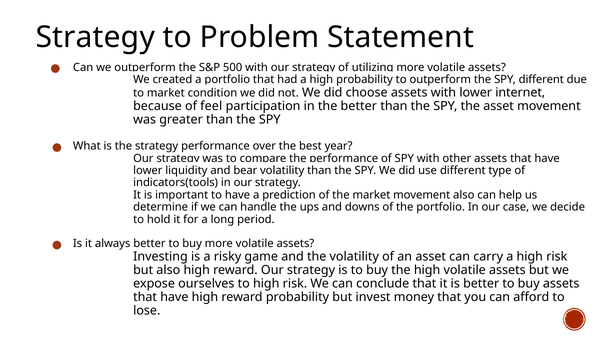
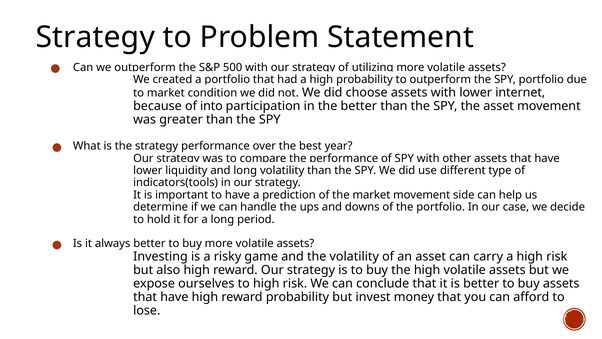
SPY different: different -> portfolio (541, 80)
feel: feel -> into (211, 106)
and bear: bear -> long (245, 170)
movement also: also -> side (464, 195)
